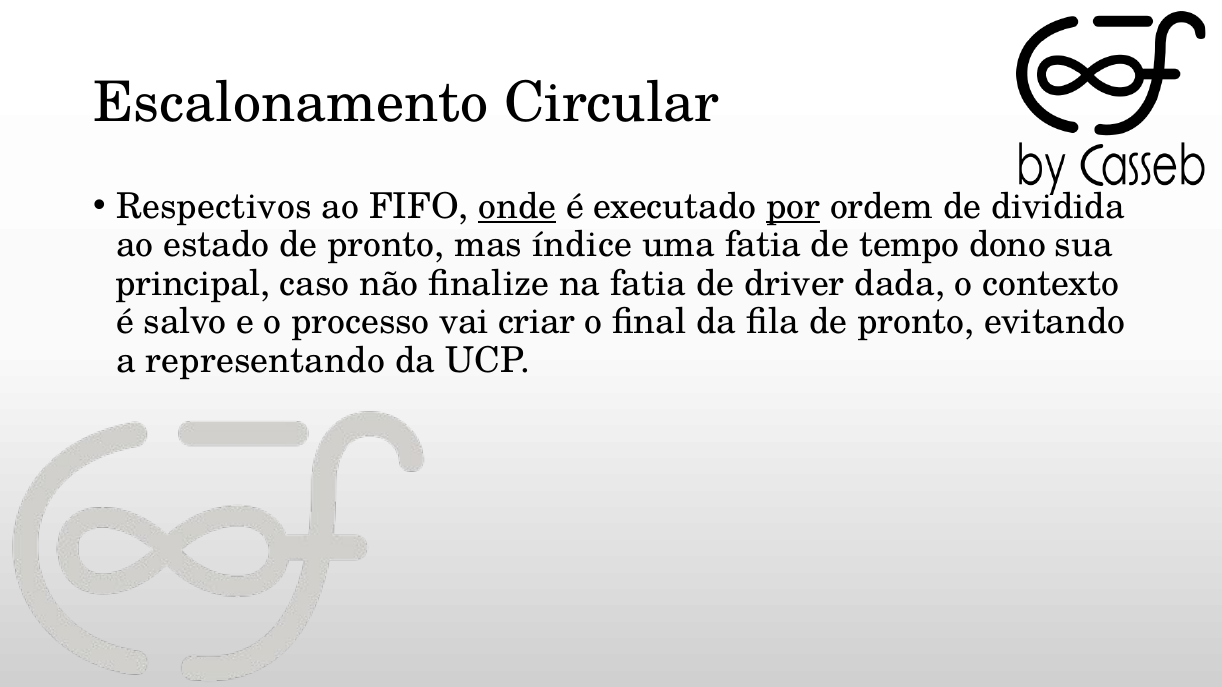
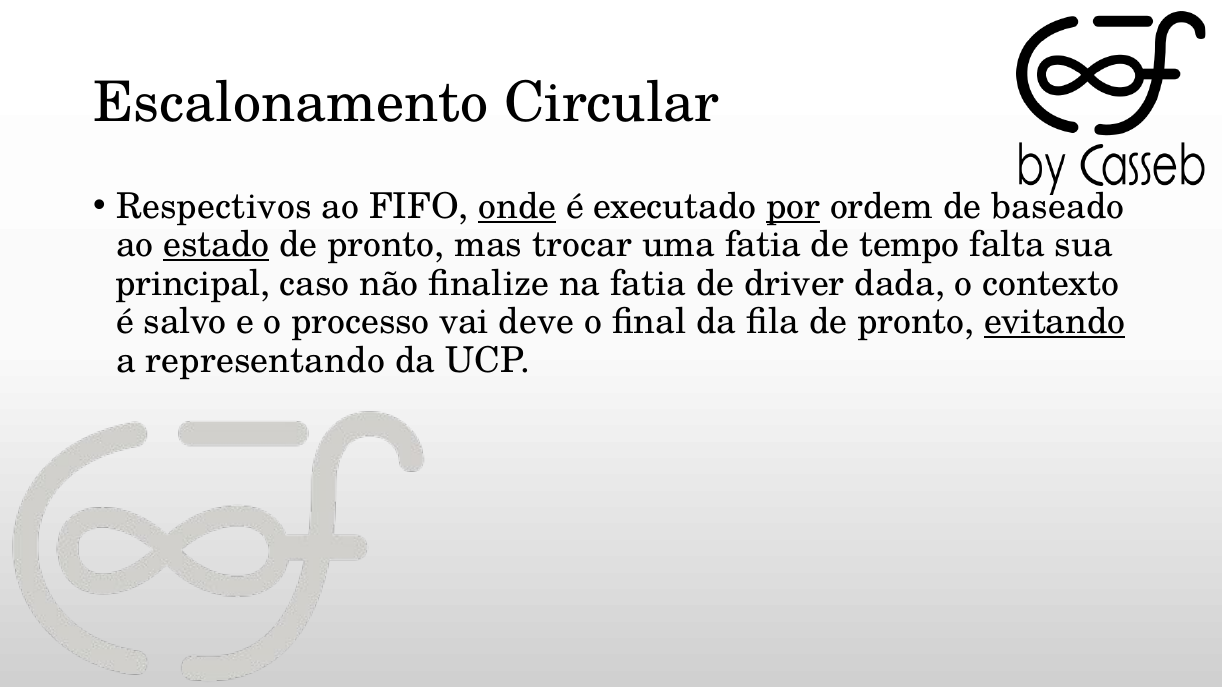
dividida: dividida -> baseado (1058, 207)
estado underline: none -> present (216, 245)
índice: índice -> trocar (582, 245)
dono: dono -> falta (1007, 245)
criar: criar -> deve (537, 322)
evitando underline: none -> present (1055, 322)
